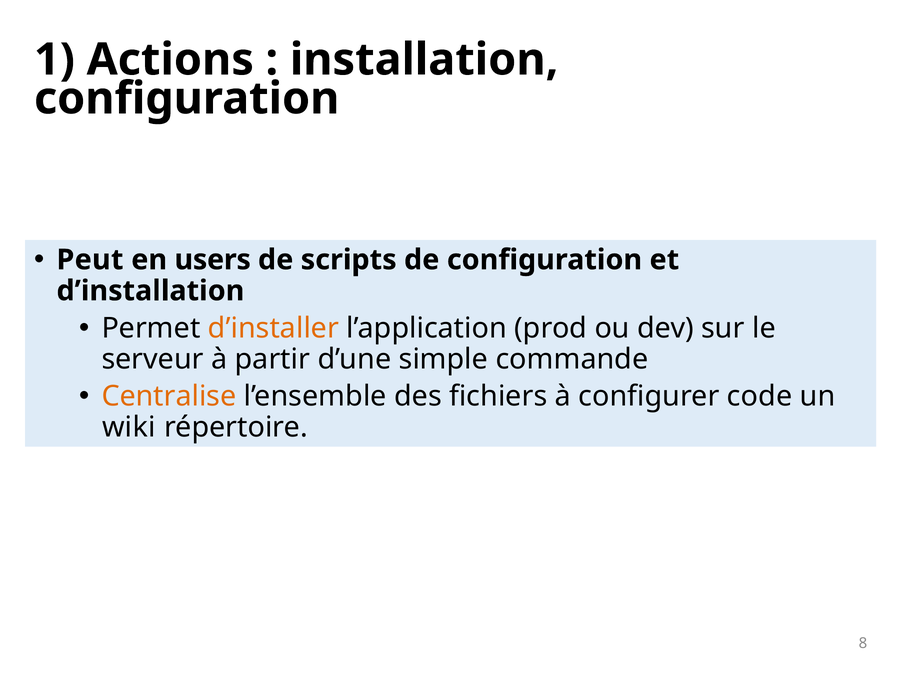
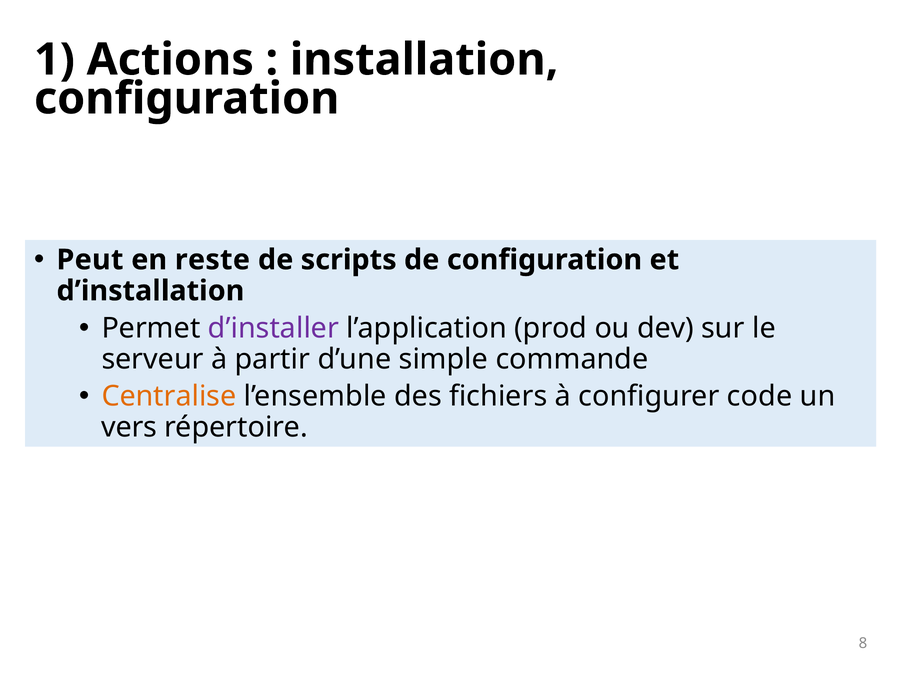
users: users -> reste (212, 260)
d’installer colour: orange -> purple (273, 328)
wiki: wiki -> vers (129, 427)
